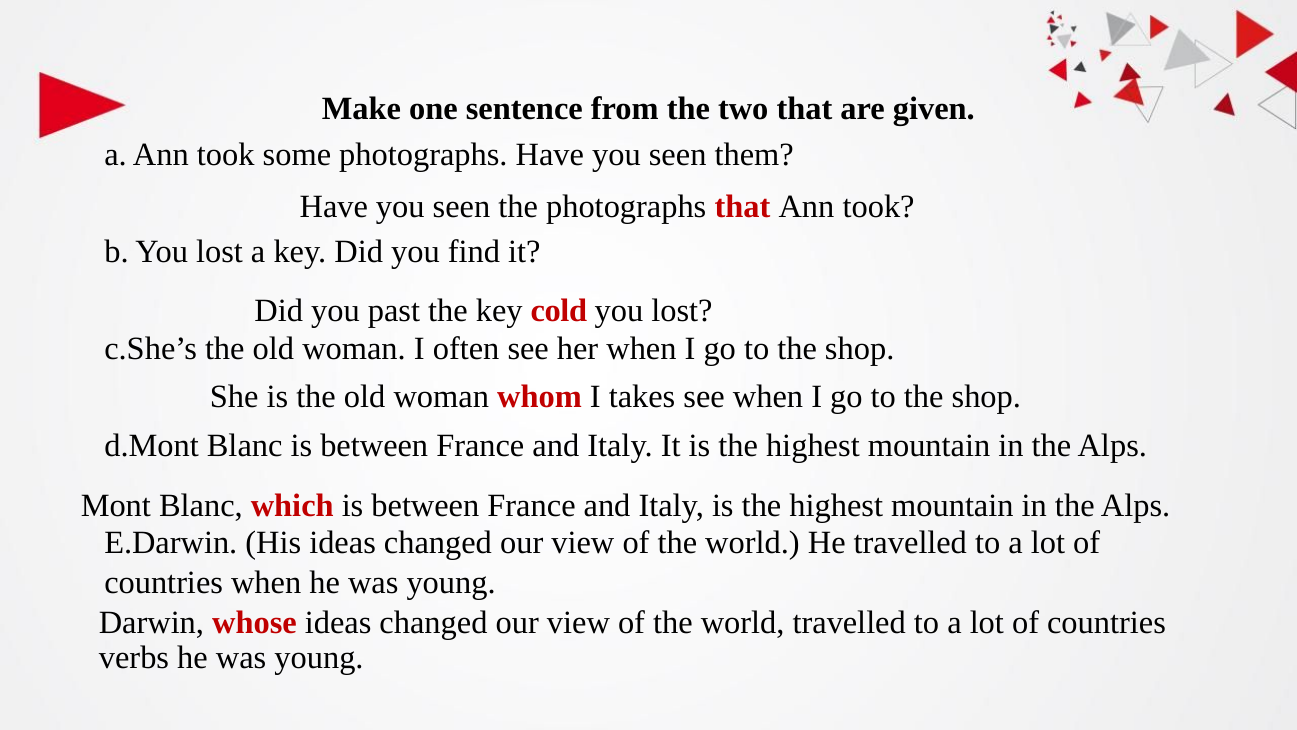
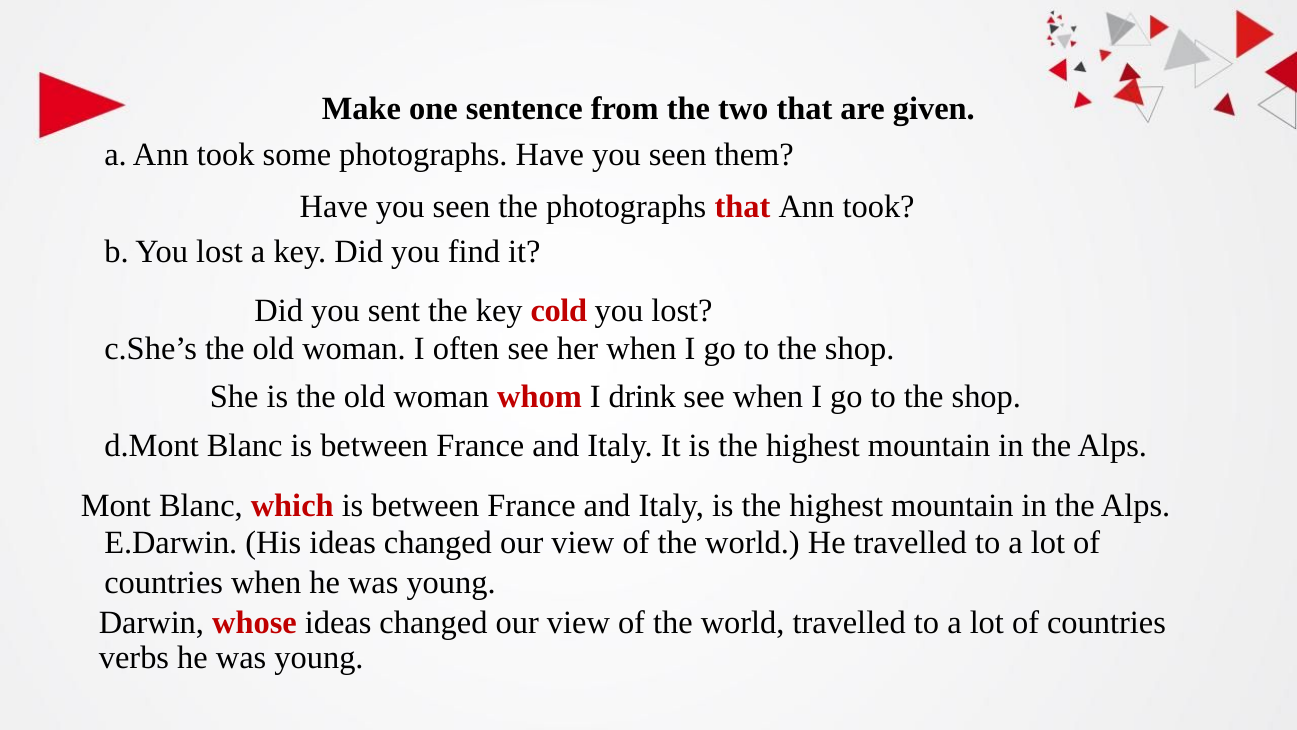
past: past -> sent (394, 311)
takes: takes -> drink (642, 397)
